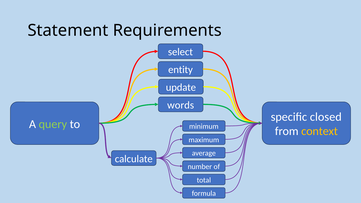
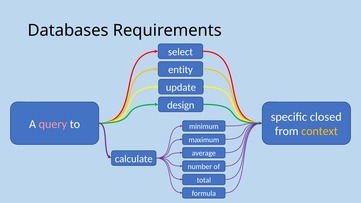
Statement: Statement -> Databases (68, 30)
words: words -> design (181, 105)
query colour: light green -> pink (53, 124)
